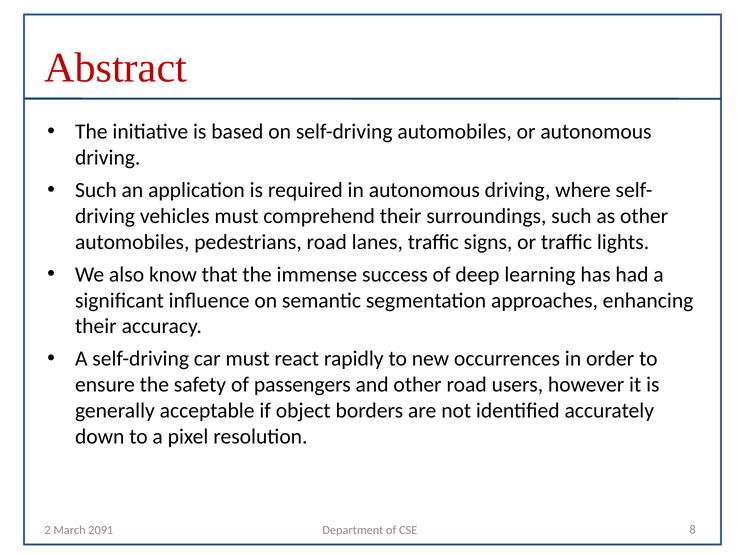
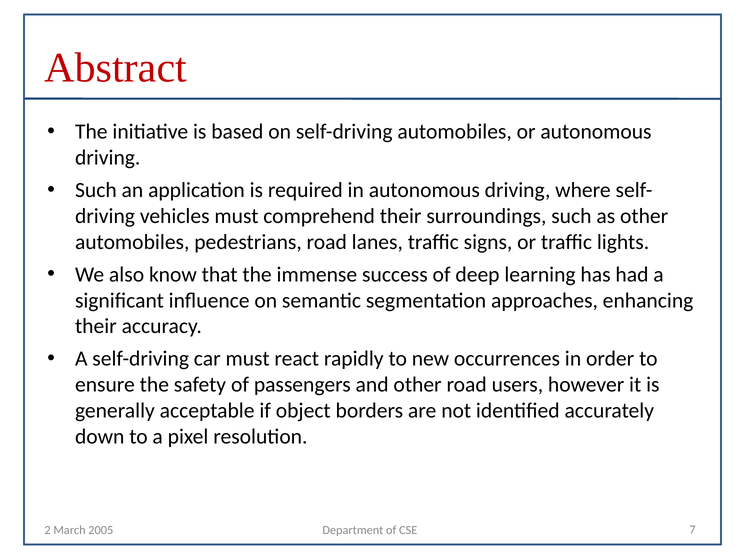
2091: 2091 -> 2005 (101, 530)
8: 8 -> 7 (693, 530)
